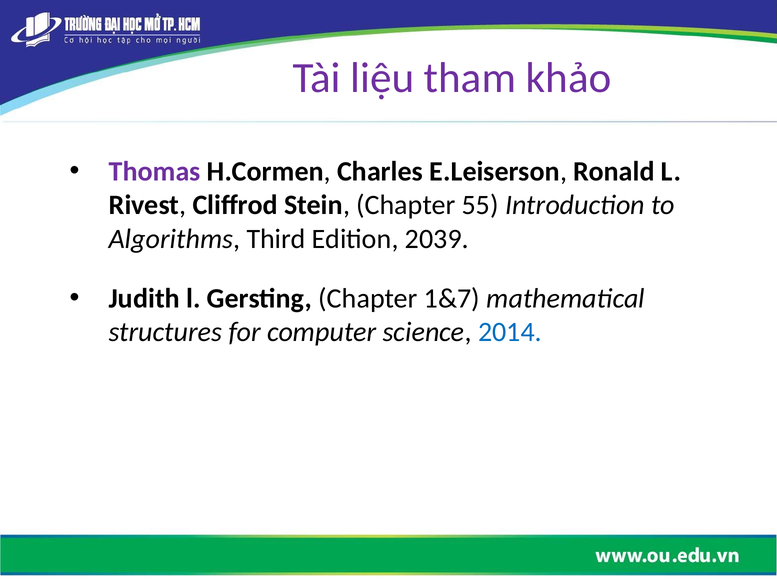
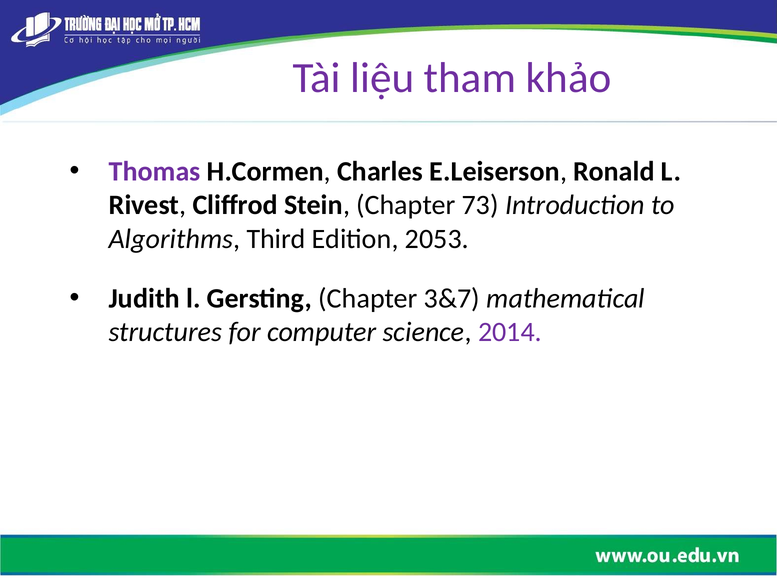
55: 55 -> 73 (480, 205)
2039: 2039 -> 2053 (437, 239)
1&7: 1&7 -> 3&7 (452, 299)
2014 colour: blue -> purple (510, 332)
